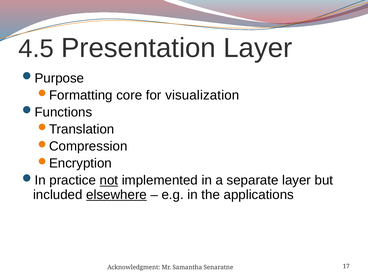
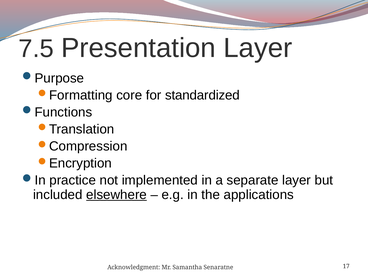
4.5: 4.5 -> 7.5 (36, 49)
visualization: visualization -> standardized (202, 95)
not underline: present -> none (109, 180)
